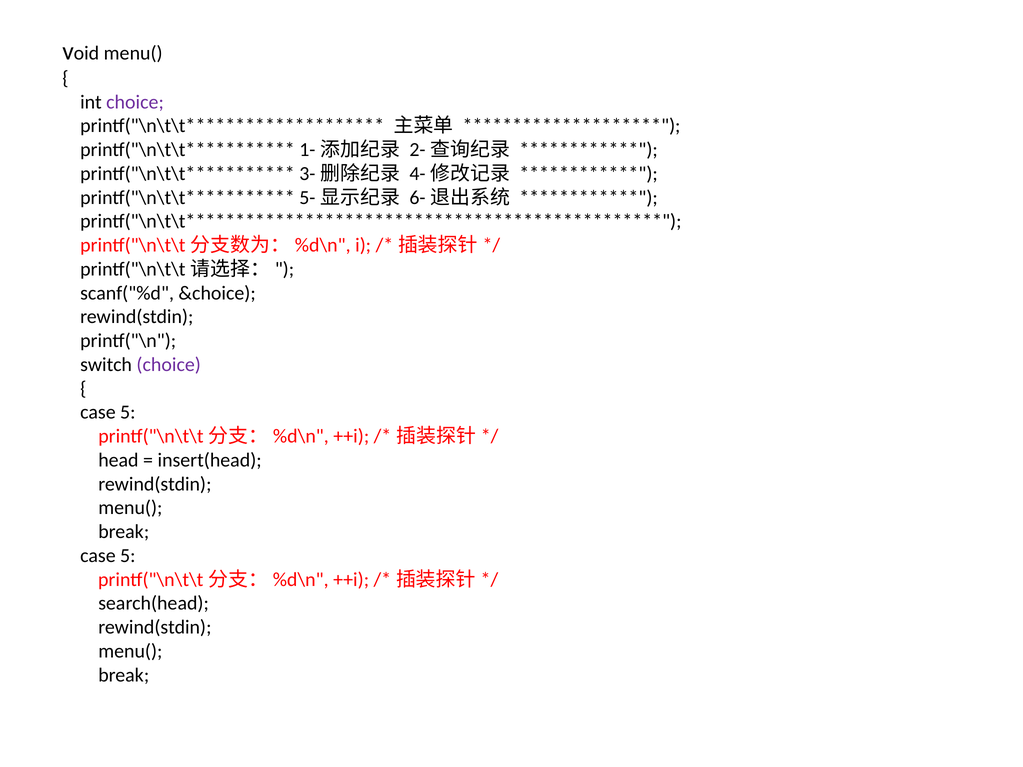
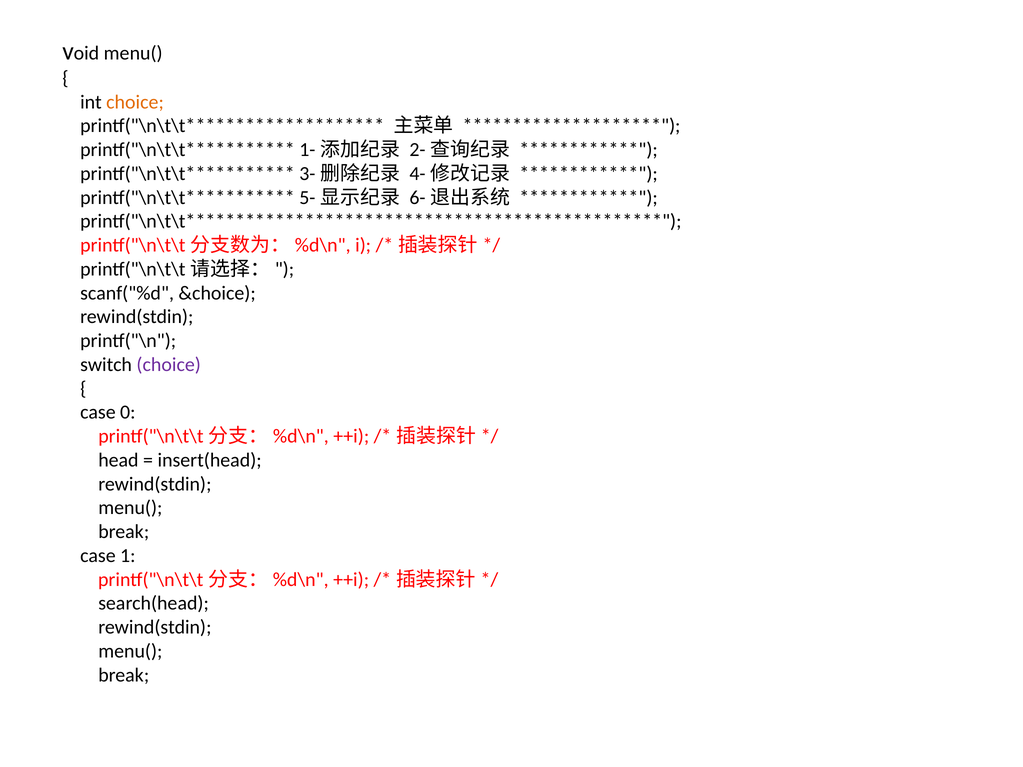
choice colour: purple -> orange (135, 102)
5: 5 -> 0 (128, 413)
5: 5 -> 1 (128, 556)
